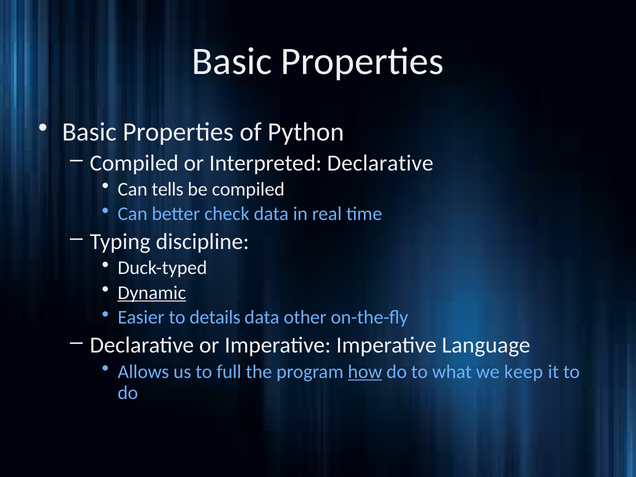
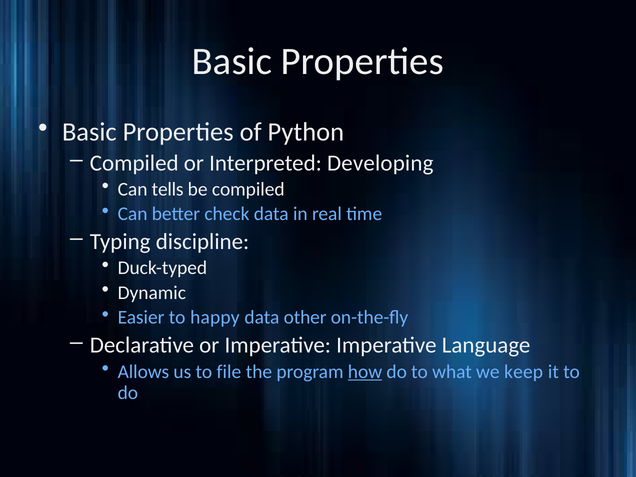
Interpreted Declarative: Declarative -> Developing (380, 163)
Dynamic underline: present -> none (152, 293)
details: details -> happy (215, 318)
full: full -> file (229, 372)
